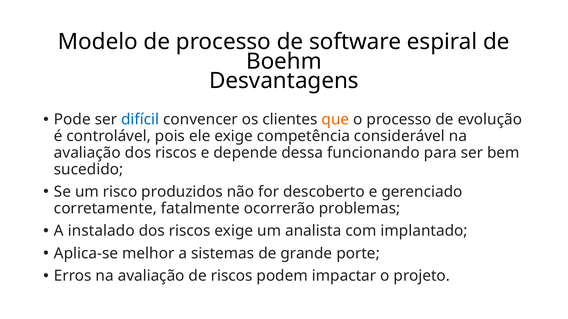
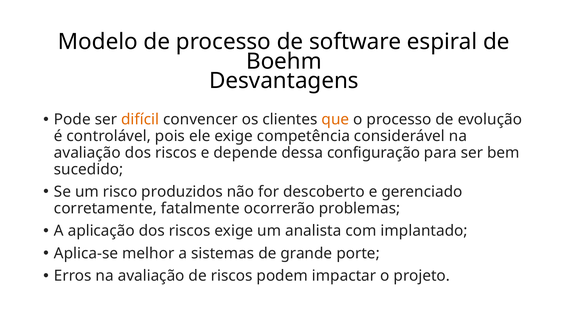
difícil colour: blue -> orange (140, 120)
funcionando: funcionando -> configuração (374, 153)
instalado: instalado -> aplicação (101, 231)
